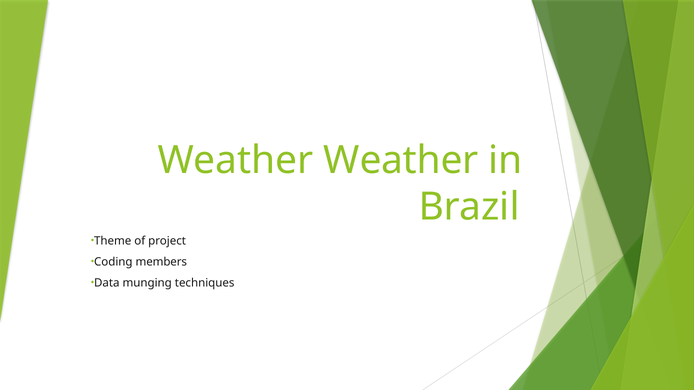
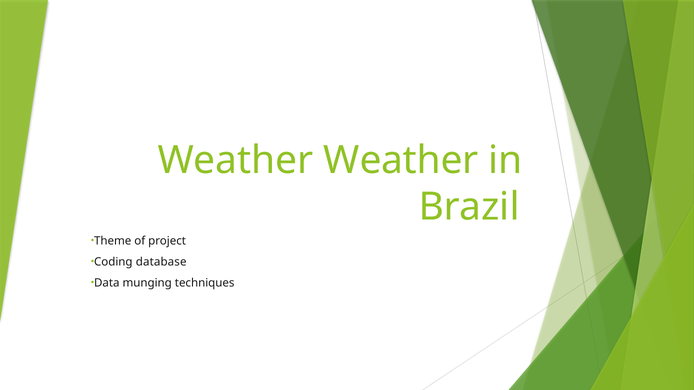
members: members -> database (161, 262)
